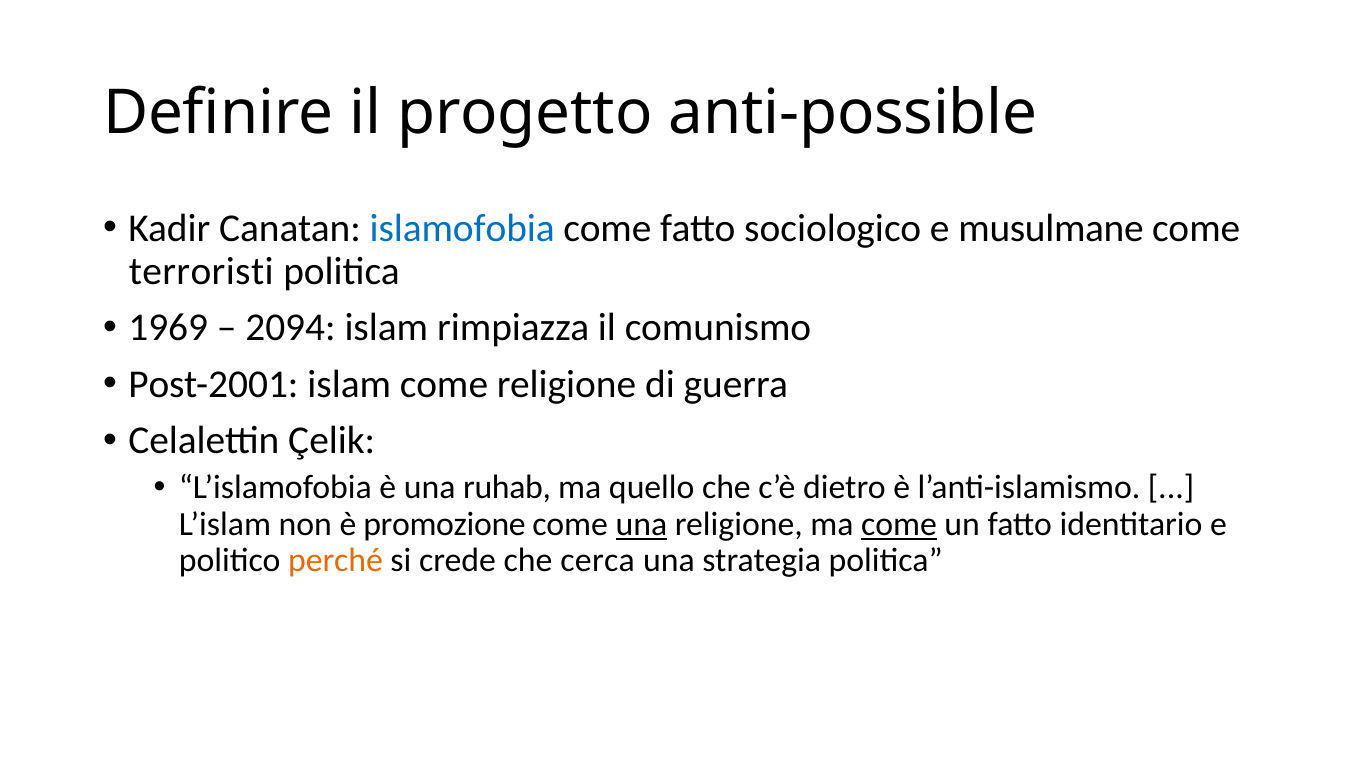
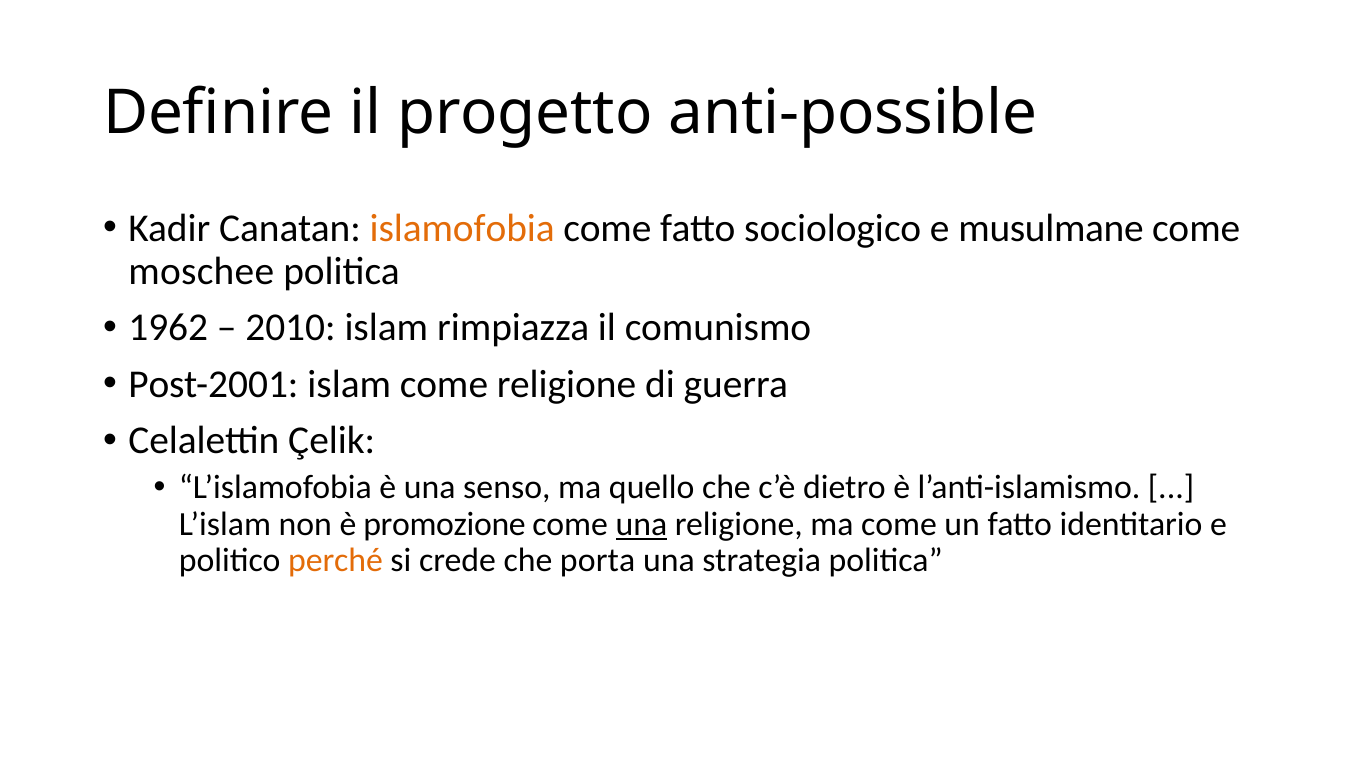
islamofobia colour: blue -> orange (462, 228)
terroristi: terroristi -> moschee (201, 271)
1969: 1969 -> 1962 (168, 328)
2094: 2094 -> 2010 (291, 328)
ruhab: ruhab -> senso (507, 487)
come underline: present -> none (899, 524)
cerca: cerca -> porta (598, 560)
